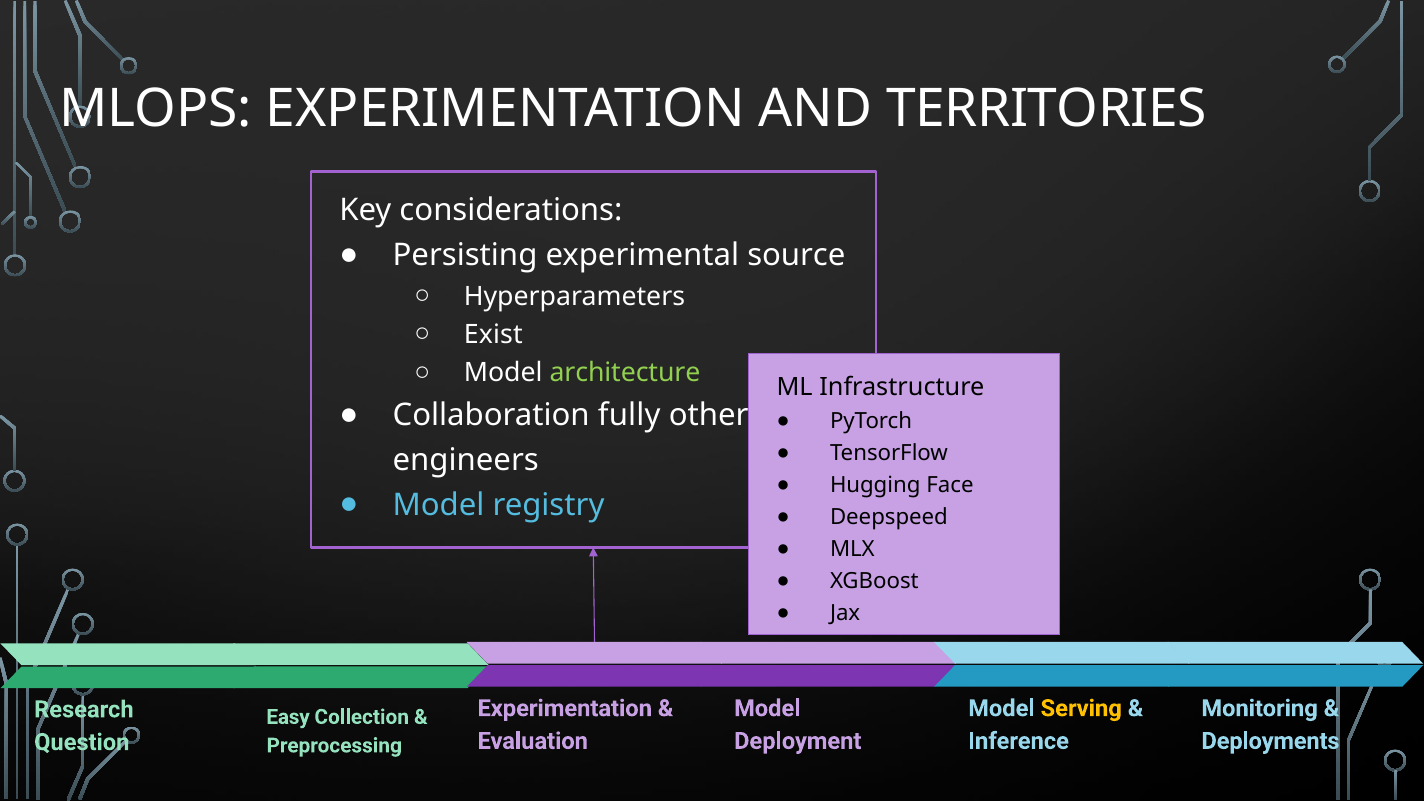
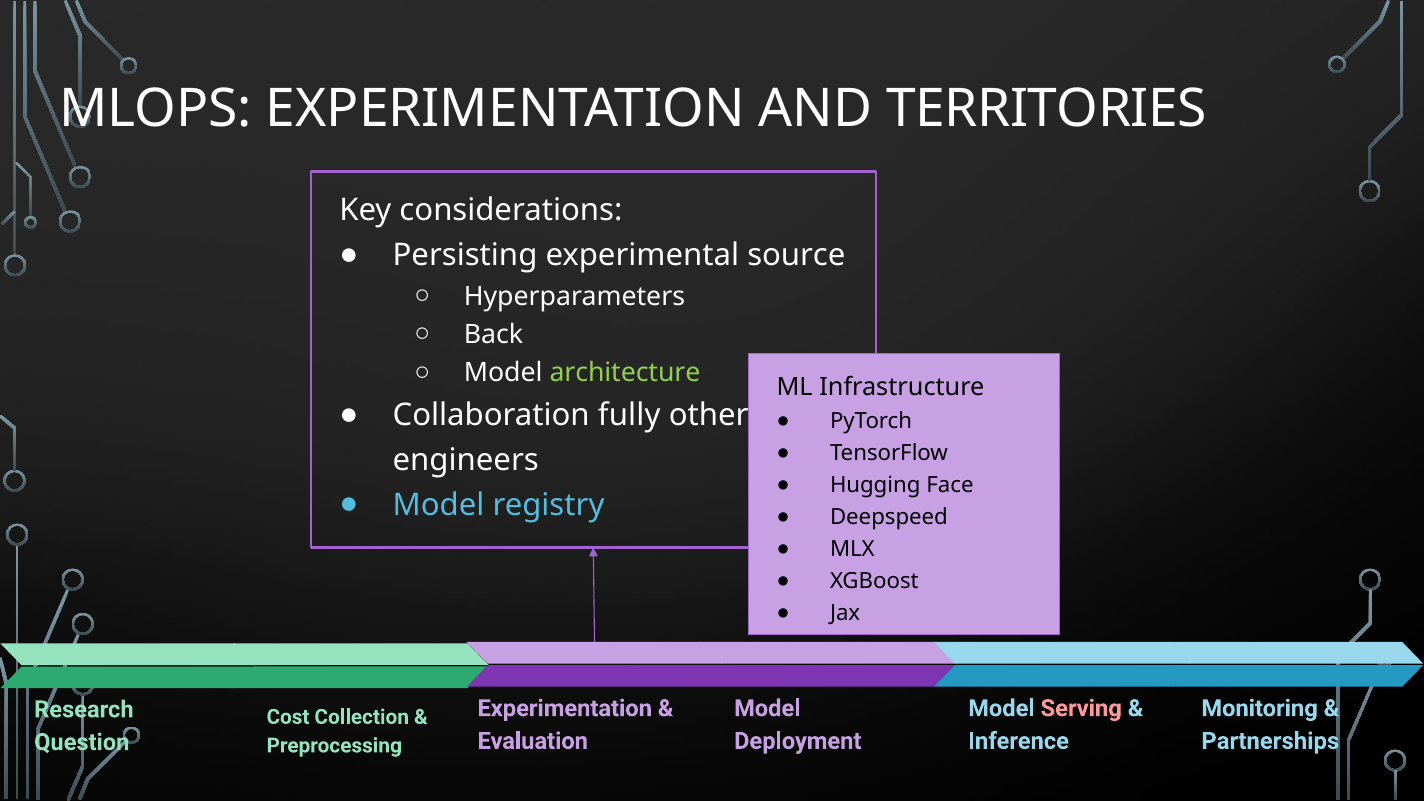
Exist: Exist -> Back (493, 335)
Serving colour: yellow -> pink (1081, 708)
Easy: Easy -> Cost (288, 717)
Deployments: Deployments -> Partnerships (1270, 741)
